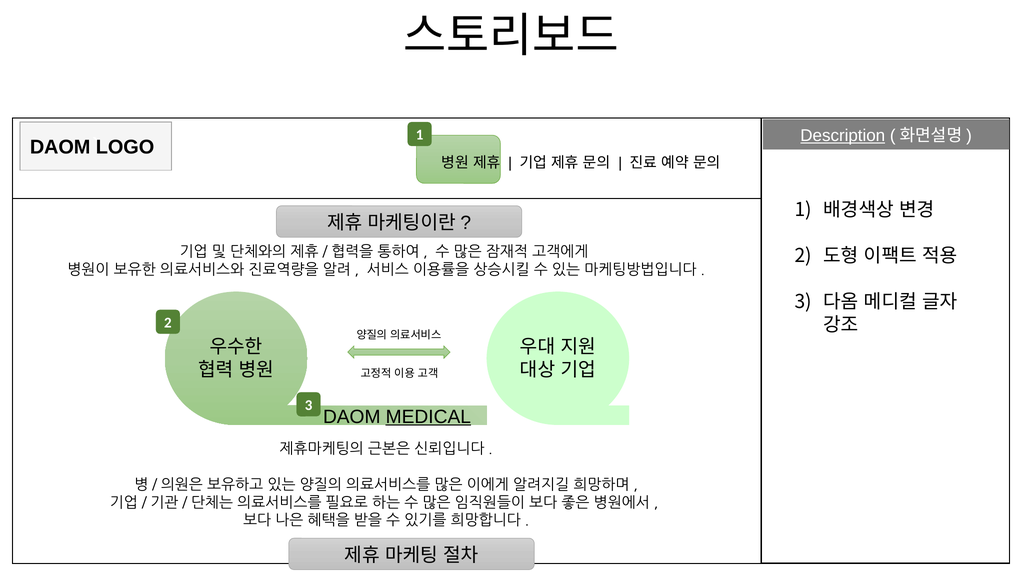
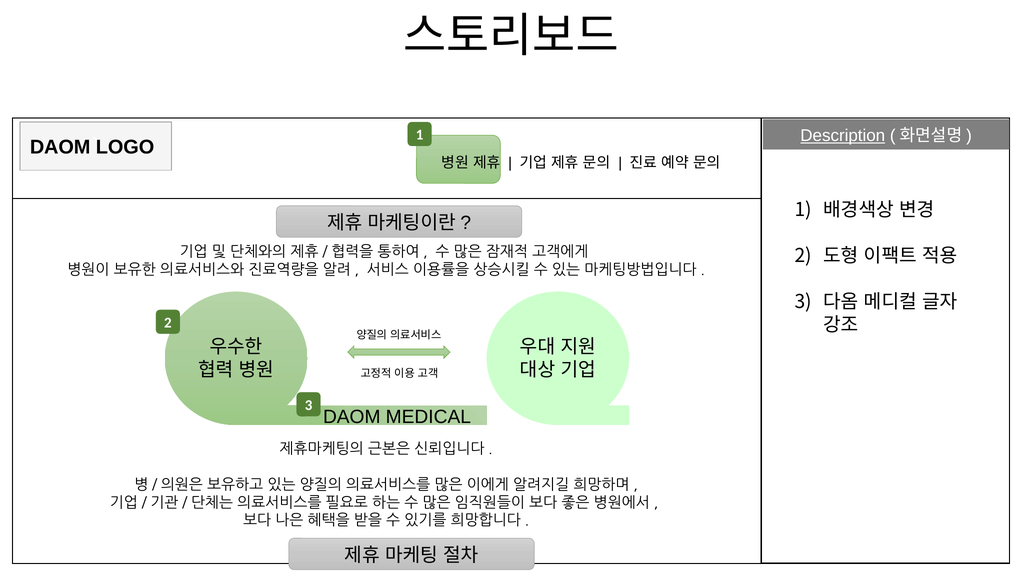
MEDICAL underline: present -> none (428, 417)
